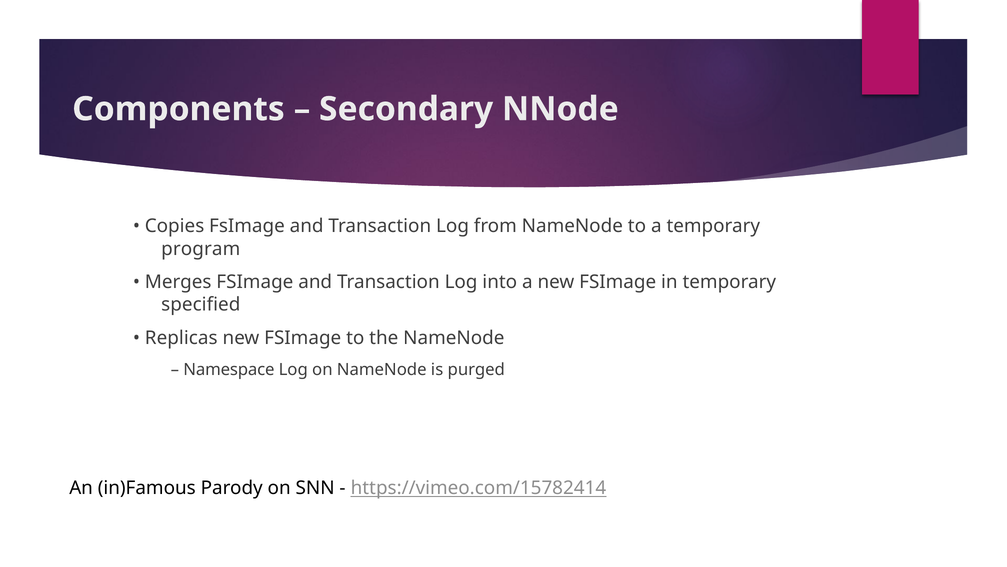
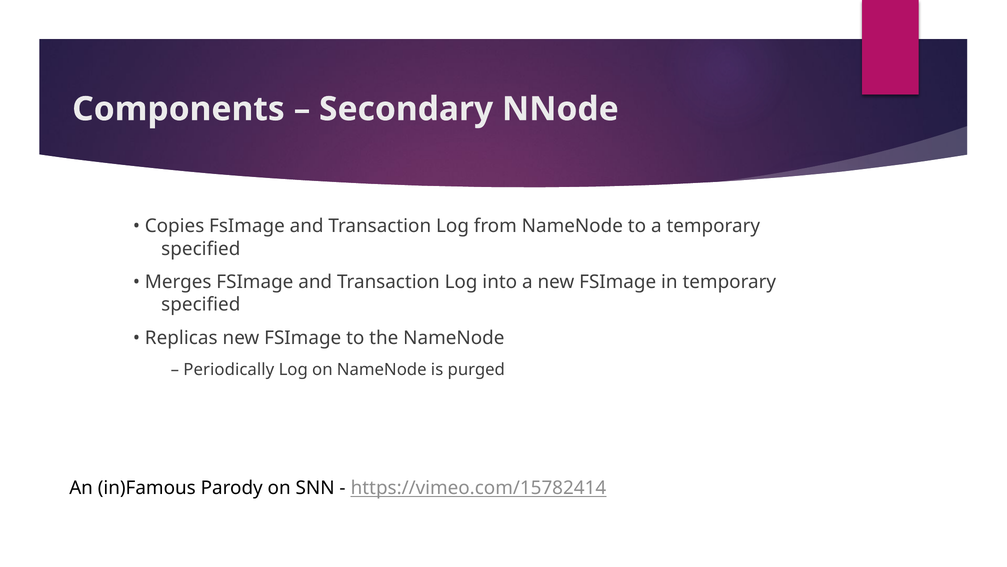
program: program -> specified (201, 249)
Namespace: Namespace -> Periodically (229, 369)
